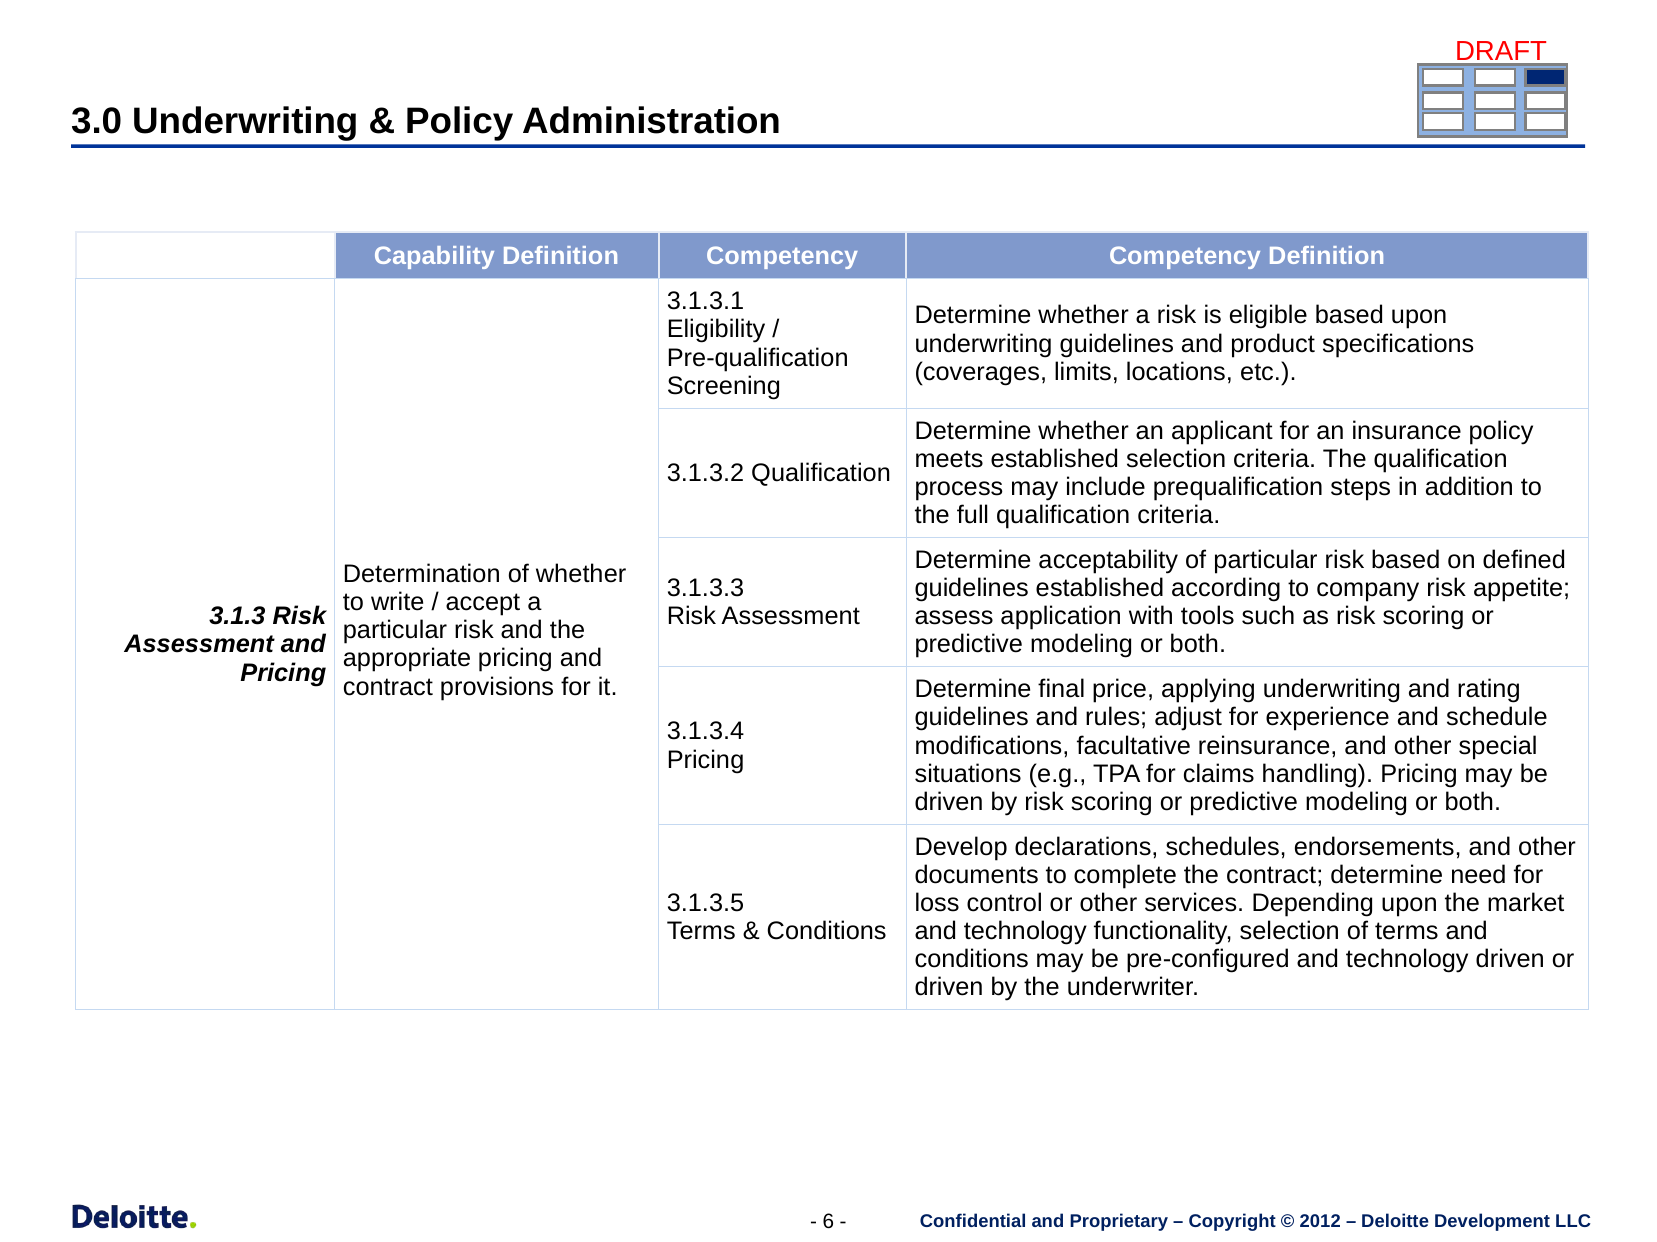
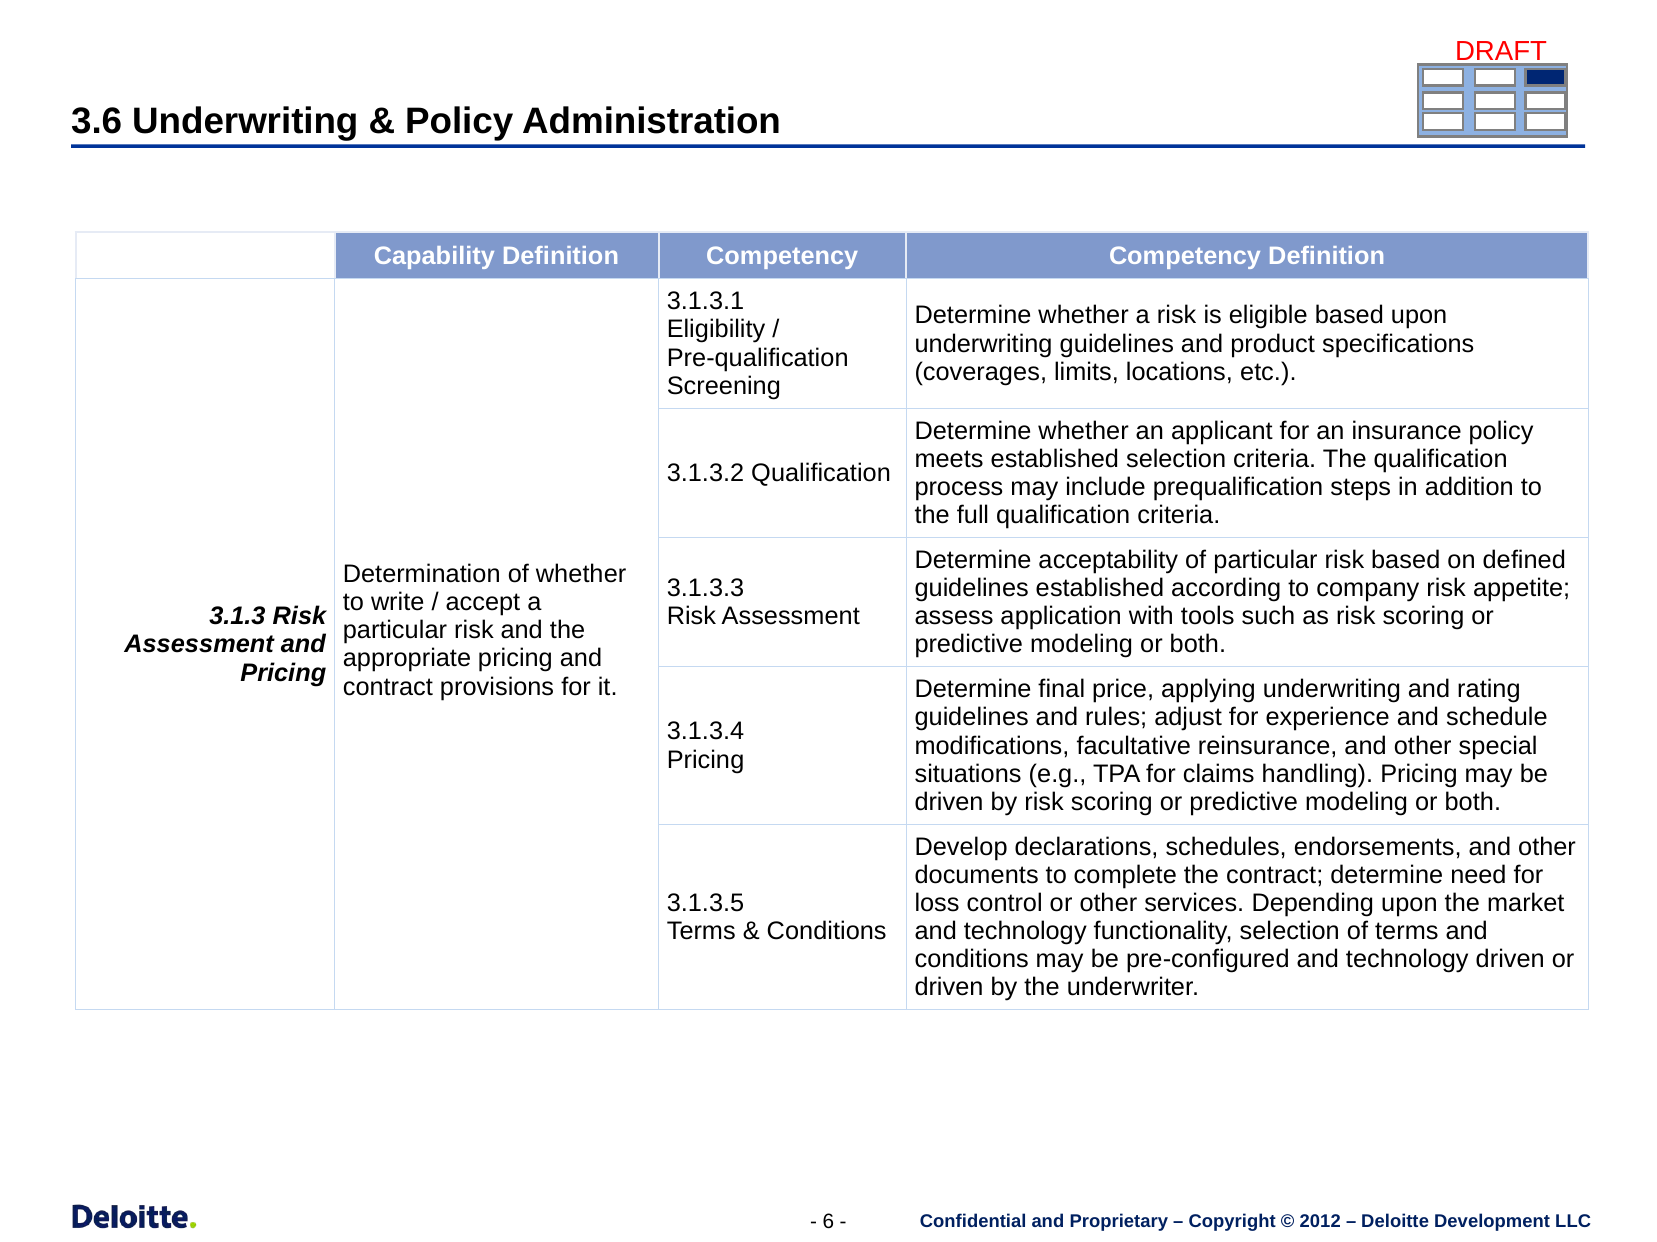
3.0: 3.0 -> 3.6 (97, 121)
